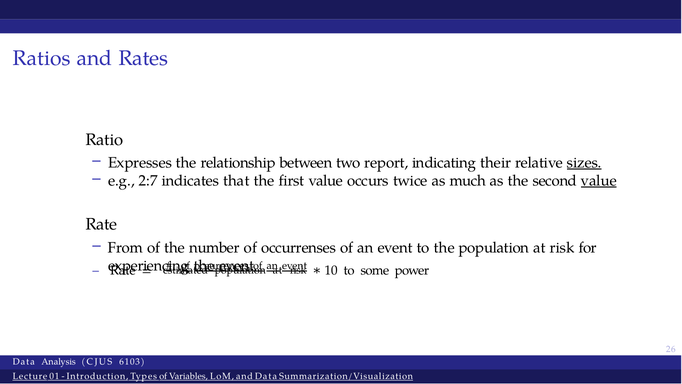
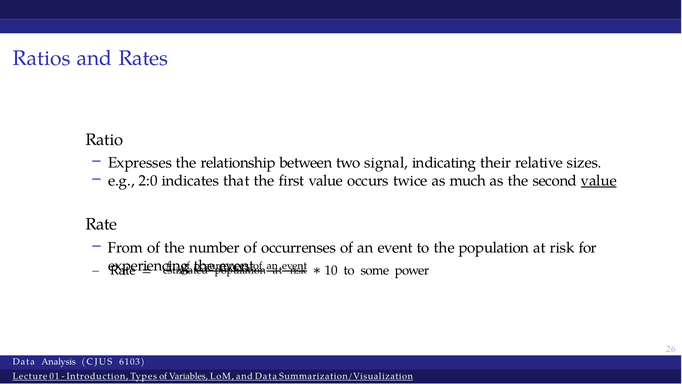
report: report -> signal (386, 163)
sizes underline: present -> none (584, 163)
2:7: 2:7 -> 2:0 (148, 181)
